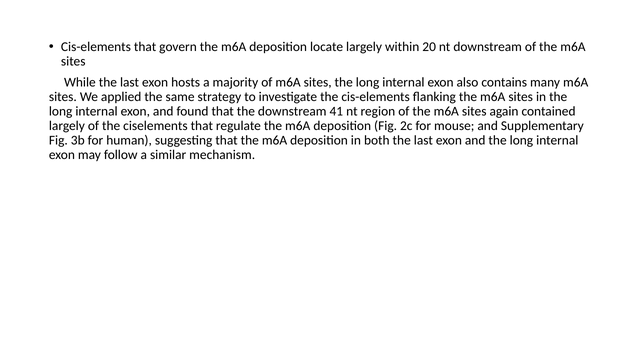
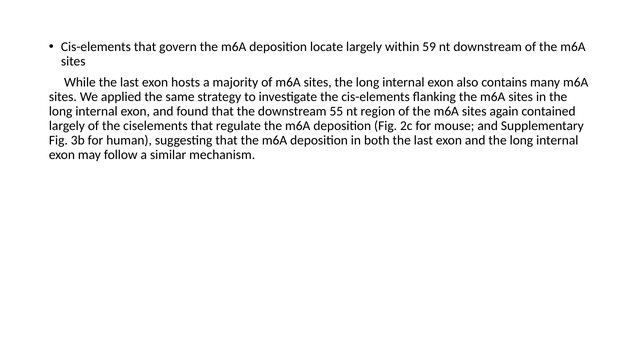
20: 20 -> 59 (429, 47)
41: 41 -> 55 (336, 111)
